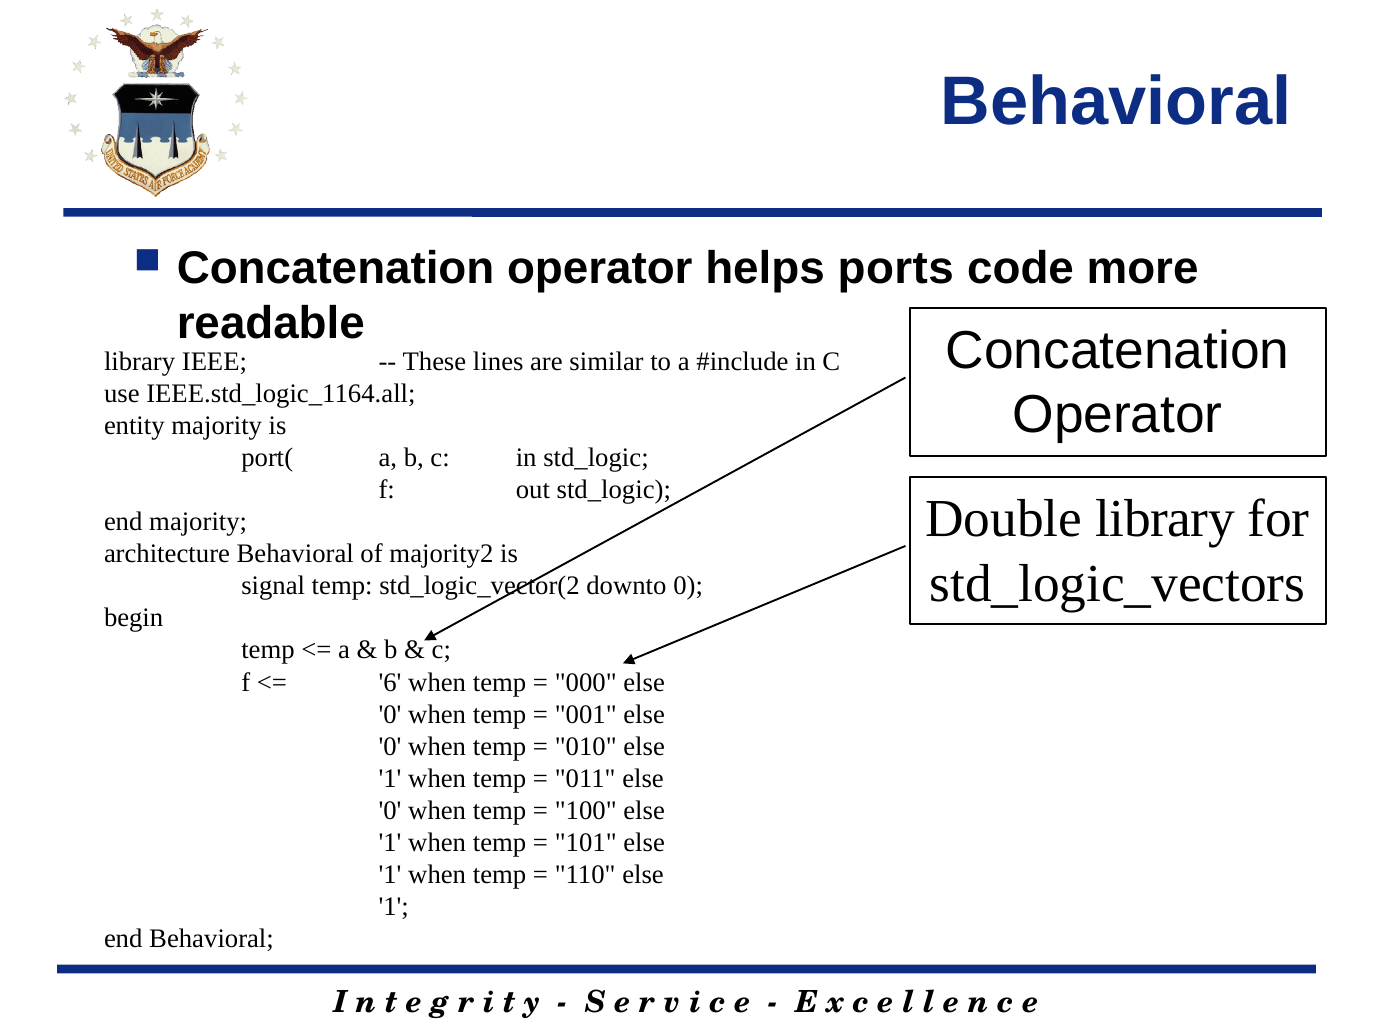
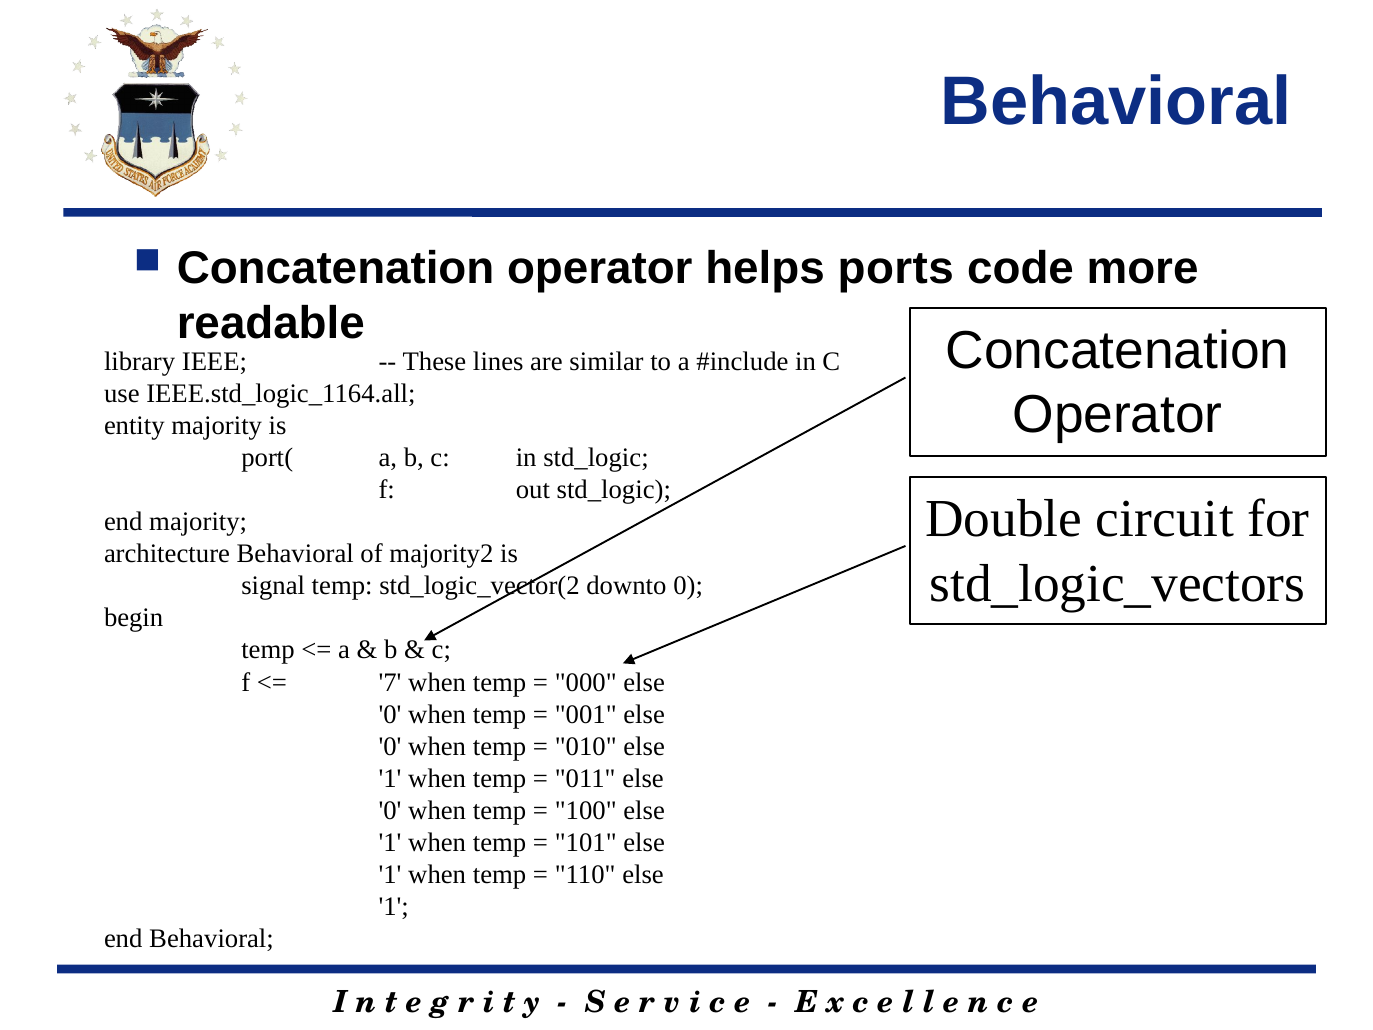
Double library: library -> circuit (1165, 519)
6: 6 -> 7 (390, 682)
